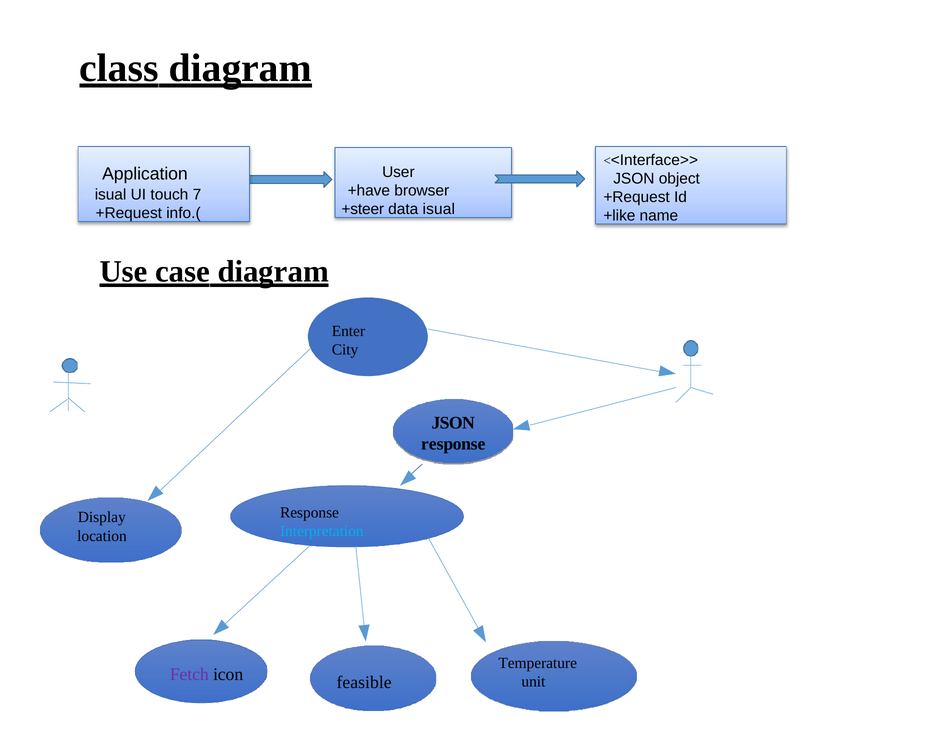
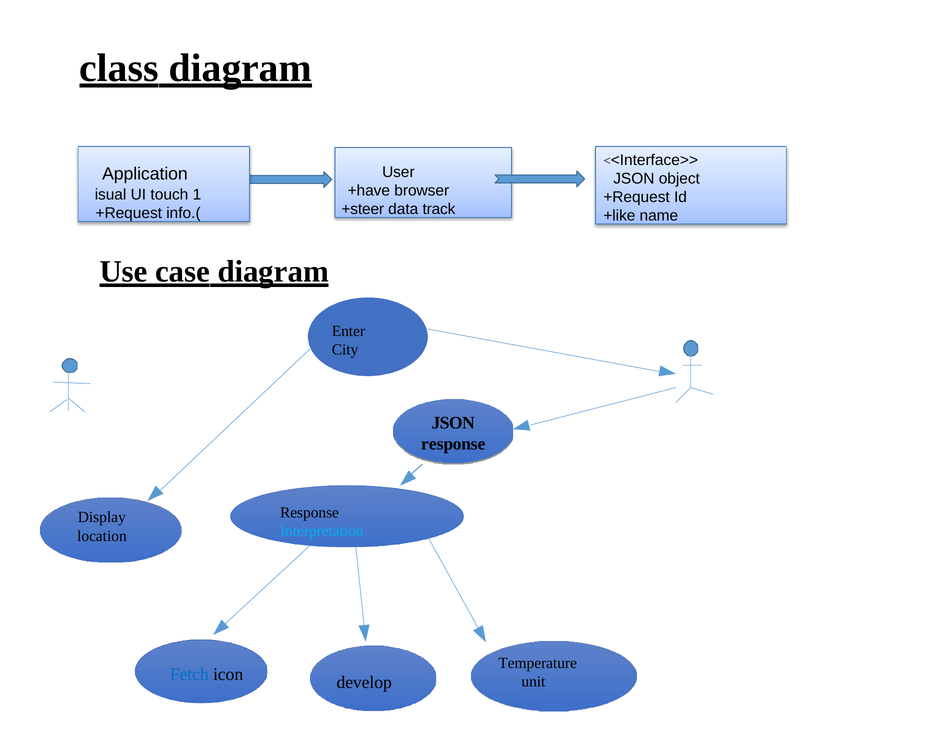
7: 7 -> 1 (197, 195)
data isual: isual -> track (439, 209)
Fetch colour: purple -> blue (189, 674)
feasible: feasible -> develop (364, 682)
